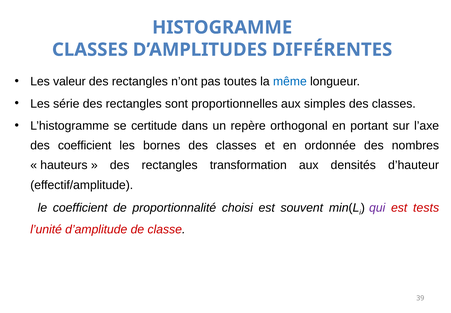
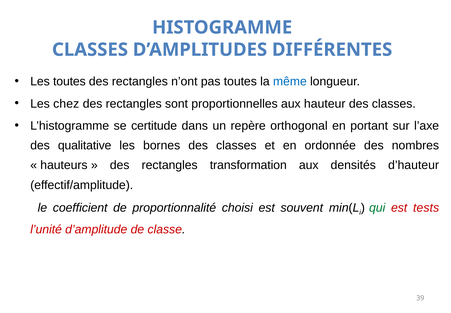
Les valeur: valeur -> toutes (69, 81)
série: série -> chez (66, 103)
simples: simples -> hauteur (325, 103)
des coefficient: coefficient -> qualitative (85, 145)
qui colour: purple -> green (377, 207)
